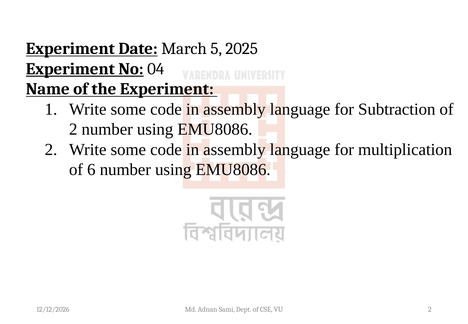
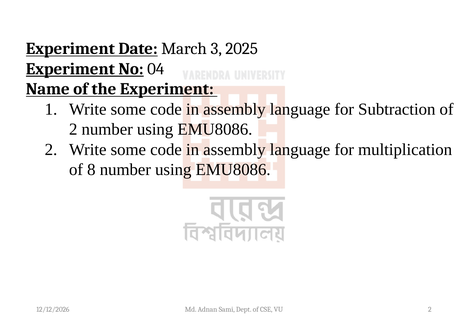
5: 5 -> 3 (216, 49)
6: 6 -> 8 (91, 170)
